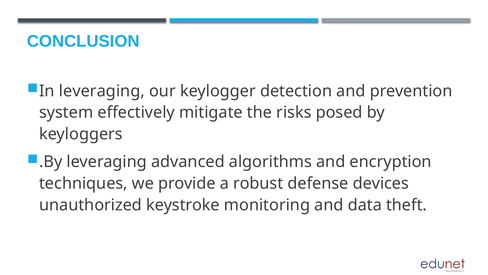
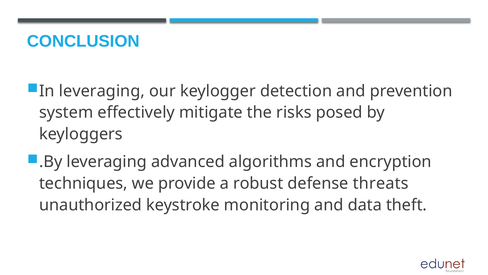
devices: devices -> threats (381, 183)
